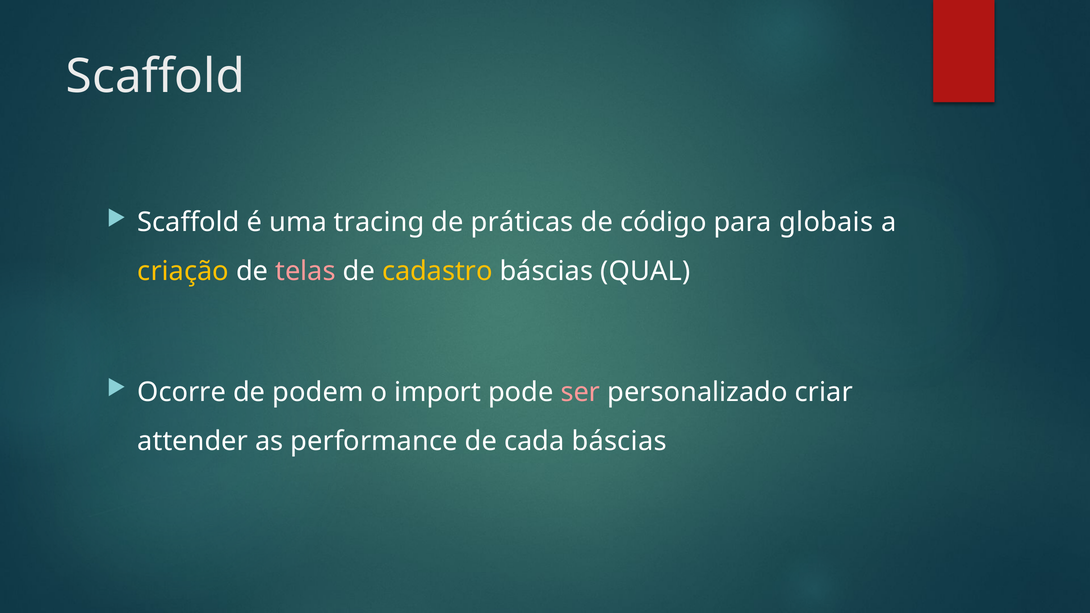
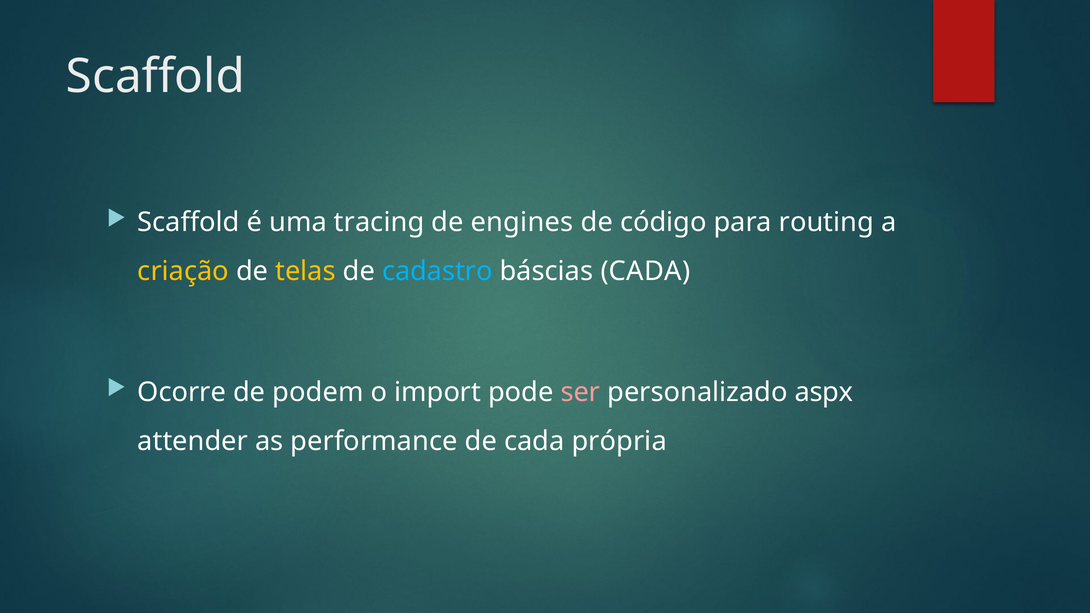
práticas: práticas -> engines (522, 222)
globais: globais -> routing (826, 222)
telas colour: pink -> yellow (306, 271)
cadastro colour: yellow -> light blue (437, 271)
báscias QUAL: QUAL -> CADA (645, 271)
criar: criar -> aspx (824, 392)
cada báscias: báscias -> própria (619, 441)
